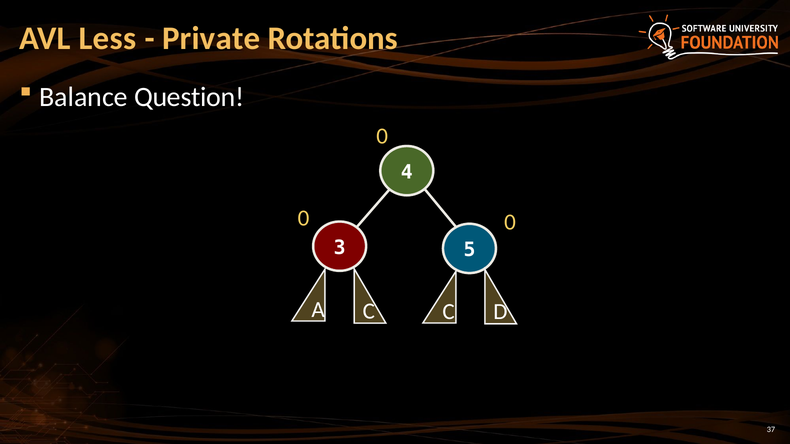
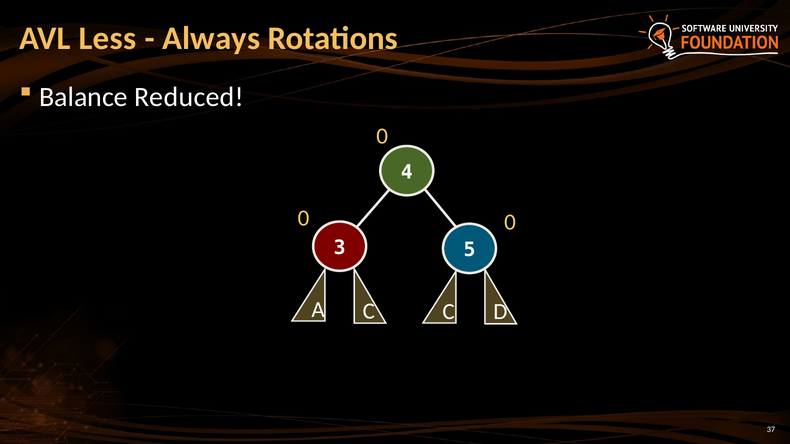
Private: Private -> Always (211, 38)
Question: Question -> Reduced (189, 97)
